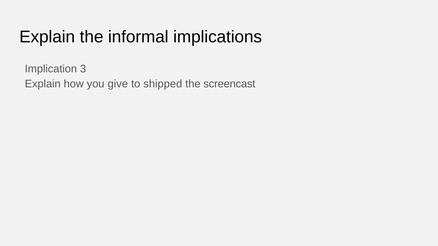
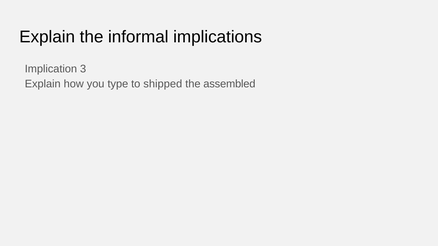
give: give -> type (118, 84)
screencast: screencast -> assembled (229, 84)
